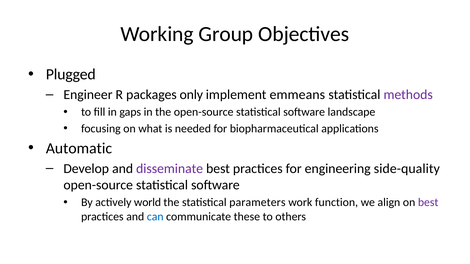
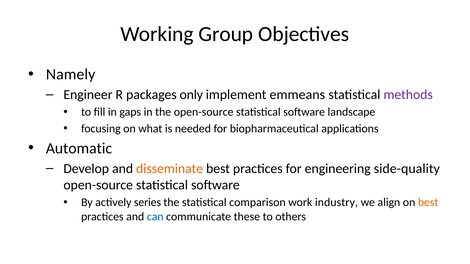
Plugged: Plugged -> Namely (71, 75)
disseminate colour: purple -> orange (170, 169)
world: world -> series (148, 203)
parameters: parameters -> comparison (257, 203)
function: function -> industry (336, 203)
best colour: purple -> orange (428, 203)
